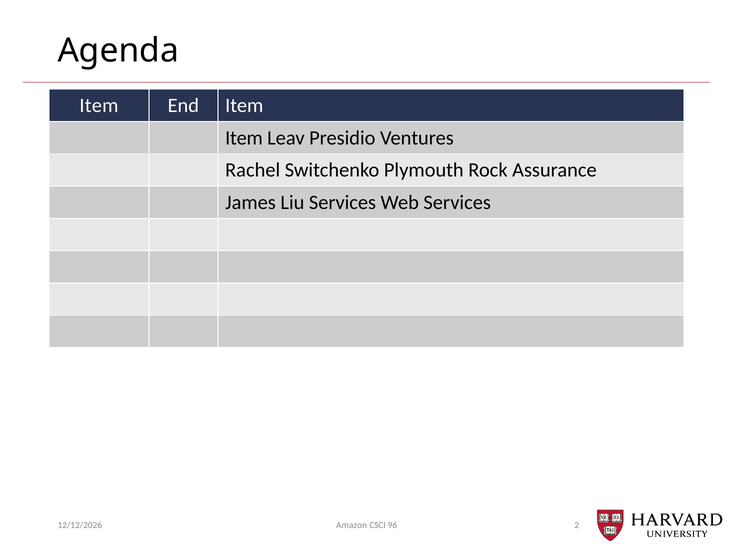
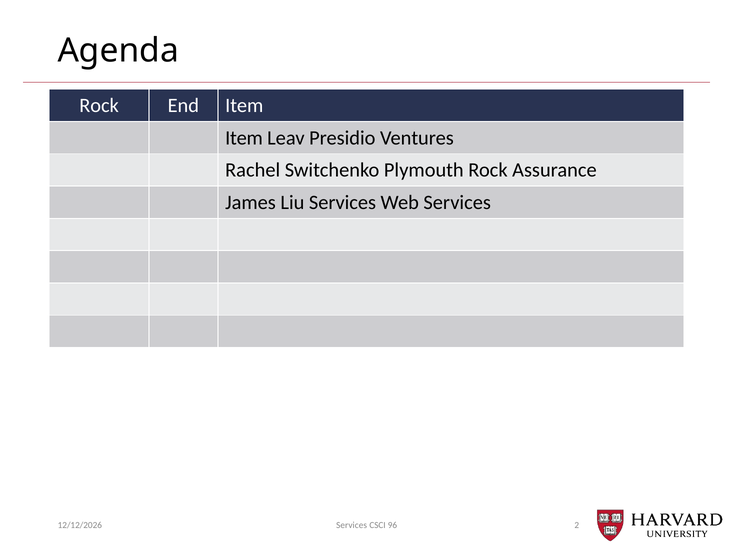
Item: Item -> Rock (99, 105)
Amazon: Amazon -> Services (352, 525)
